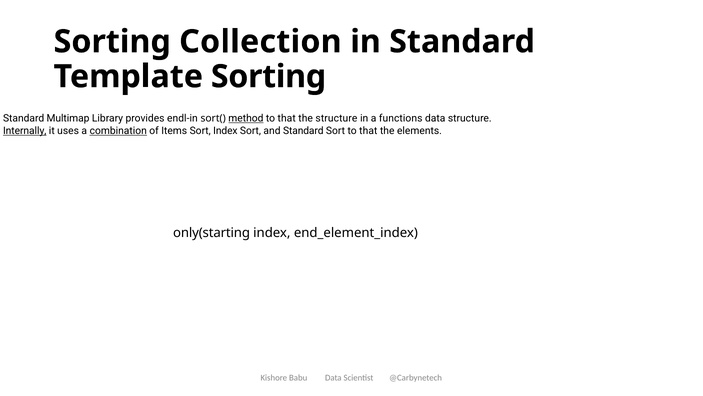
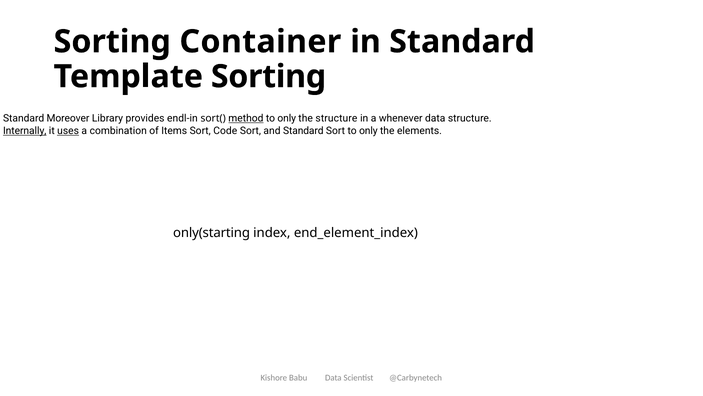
Collection: Collection -> Container (260, 42)
Multimap: Multimap -> Moreover (68, 118)
that: that -> only (287, 118)
functions: functions -> whenever (401, 118)
uses underline: none -> present (68, 131)
combination underline: present -> none (118, 131)
Sort Index: Index -> Code (225, 131)
Sort to that: that -> only (368, 131)
